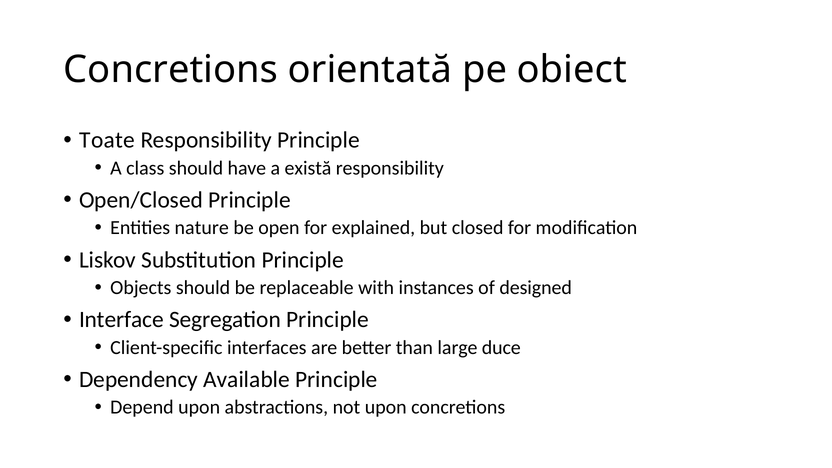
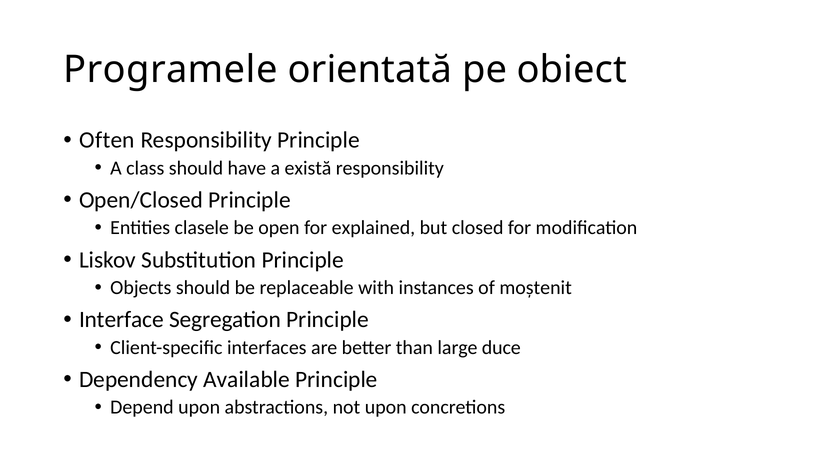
Concretions: Concretions -> Programele (170, 70)
Toate: Toate -> Often (107, 140)
nature: nature -> clasele (202, 228)
designed: designed -> moștenit (536, 288)
